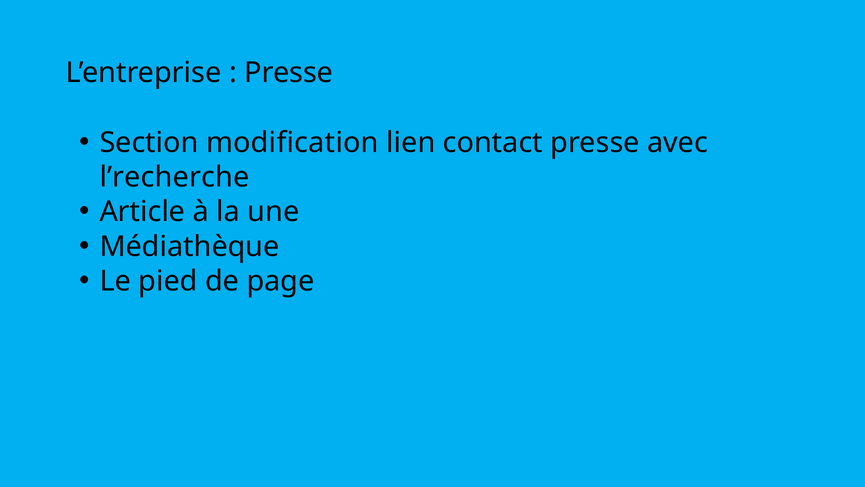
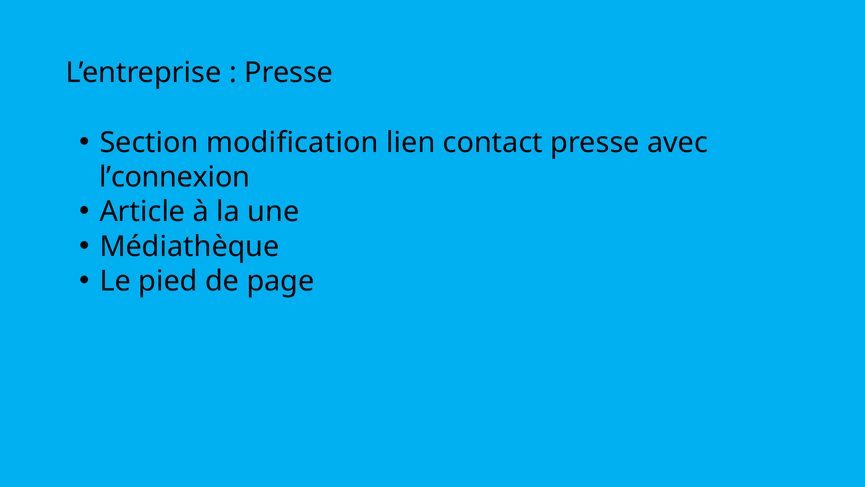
l’recherche: l’recherche -> l’connexion (175, 177)
